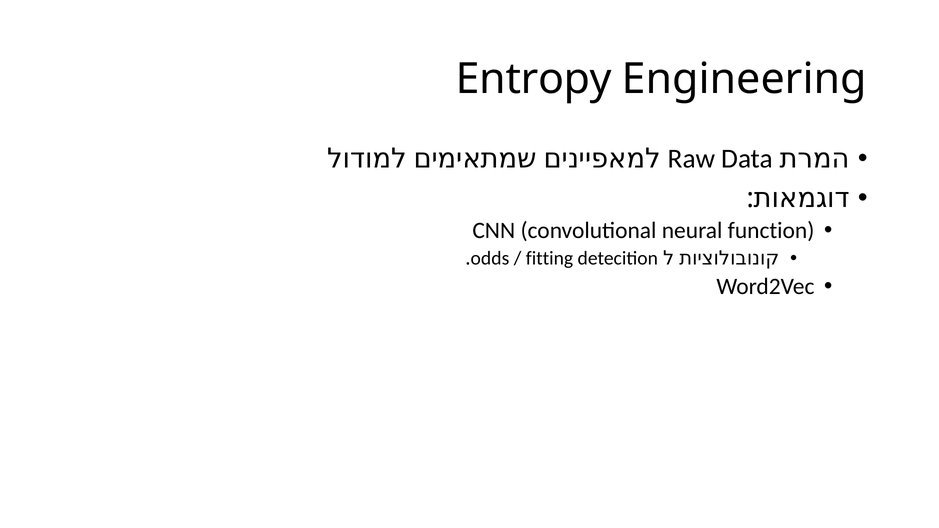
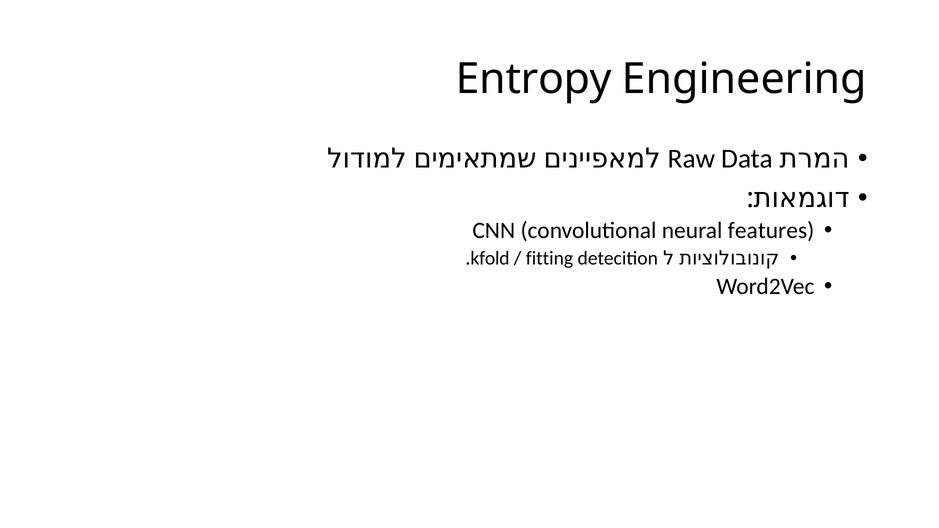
function: function -> features (771, 231)
odds: odds -> kfold (490, 259)
